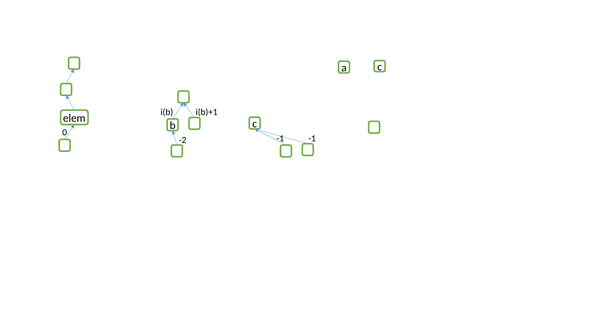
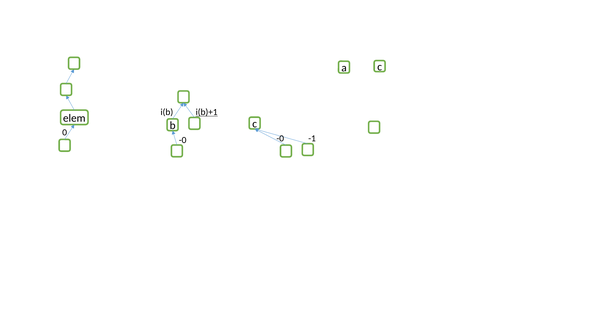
i(b)+1 underline: none -> present (207, 112)
-1: -1 -> -0 (280, 139)
-2: -2 -> -0 (183, 140)
